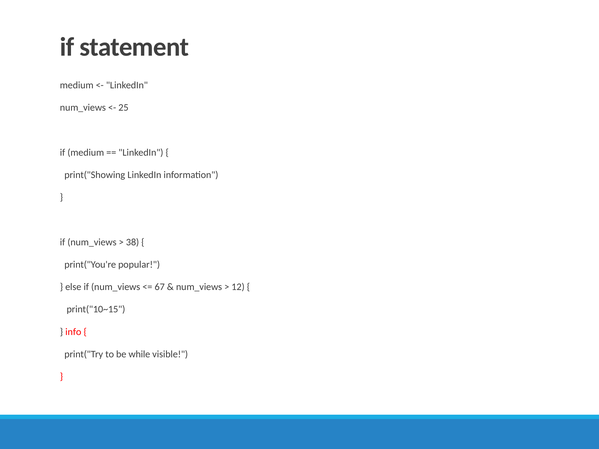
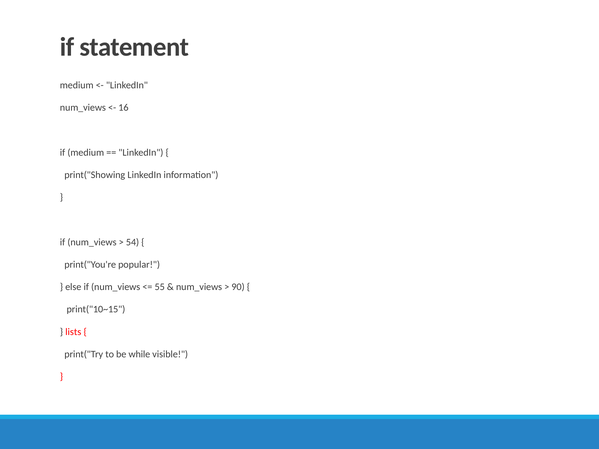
25: 25 -> 16 (123, 108)
38: 38 -> 54 (133, 242)
67: 67 -> 55 (160, 287)
12: 12 -> 90 (238, 287)
info: info -> lists (73, 332)
